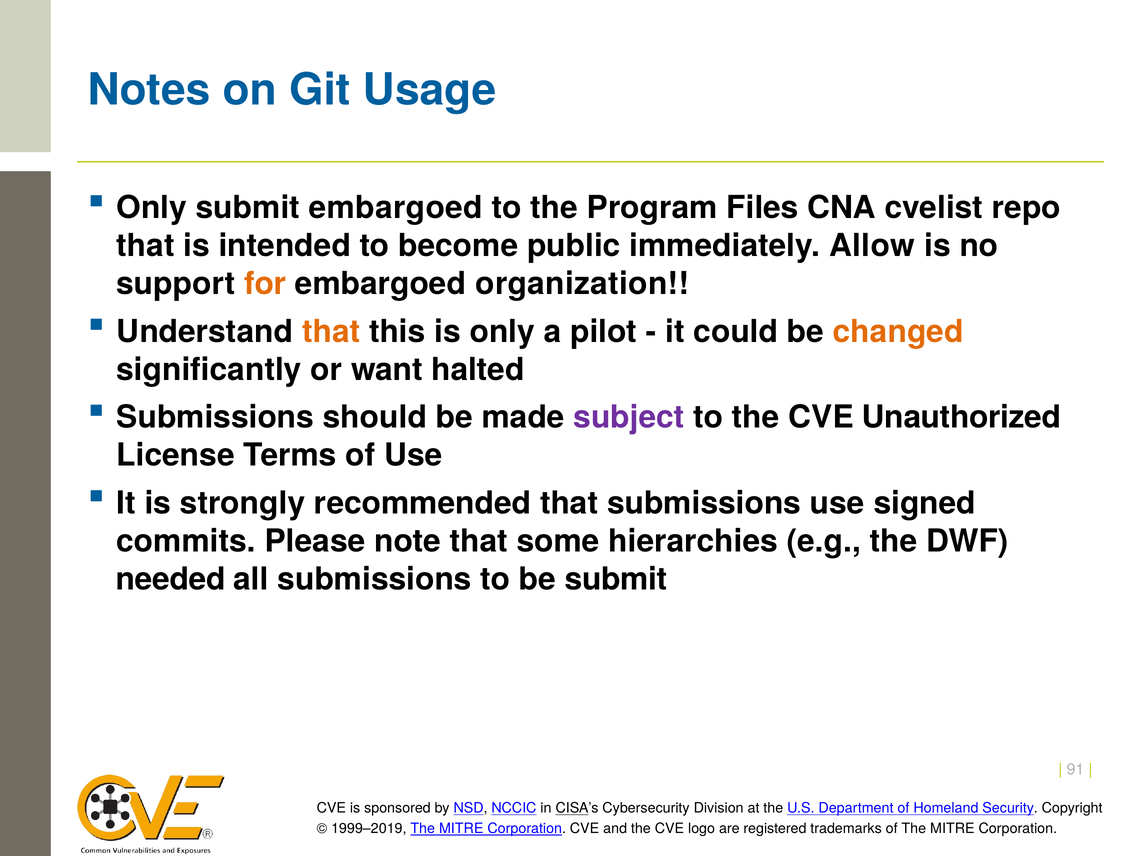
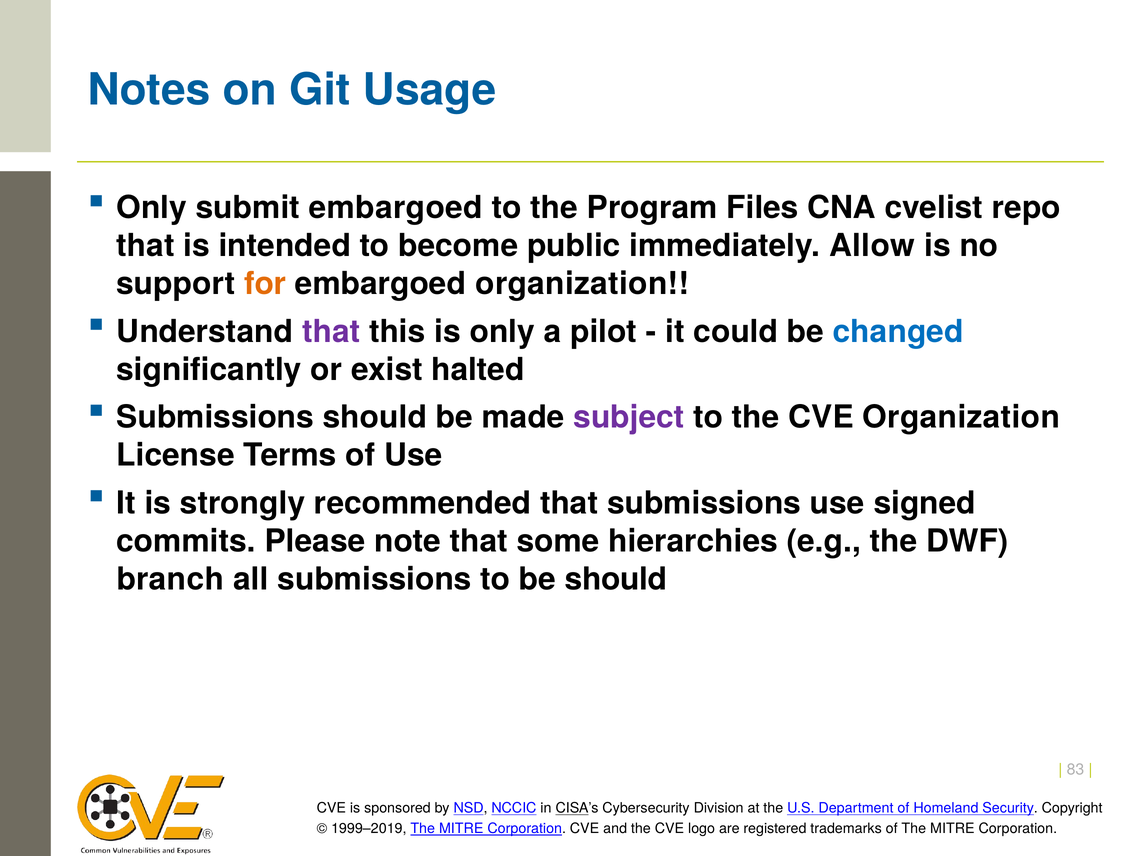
that colour: orange -> purple (331, 332)
changed colour: orange -> blue (898, 332)
want: want -> exist (387, 370)
CVE Unauthorized: Unauthorized -> Organization (961, 418)
needed: needed -> branch (170, 580)
be submit: submit -> should (616, 580)
91: 91 -> 83 (1075, 770)
